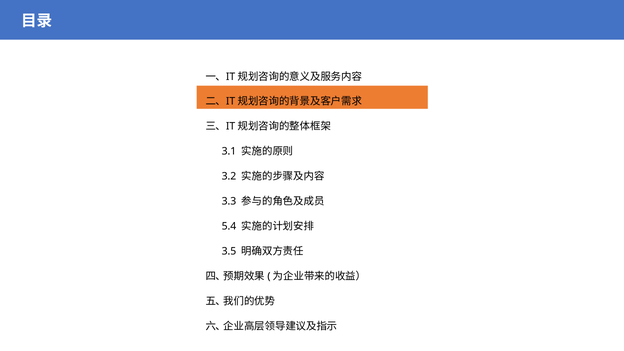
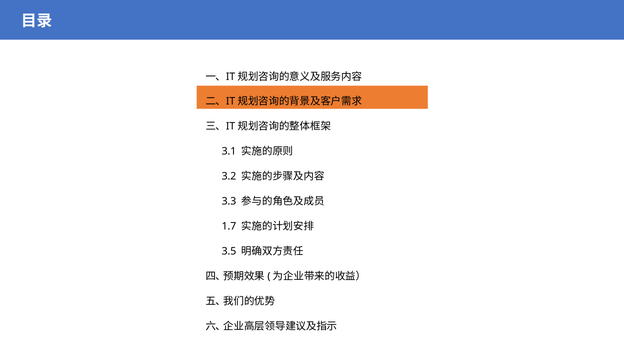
5.4: 5.4 -> 1.7 (229, 226)
